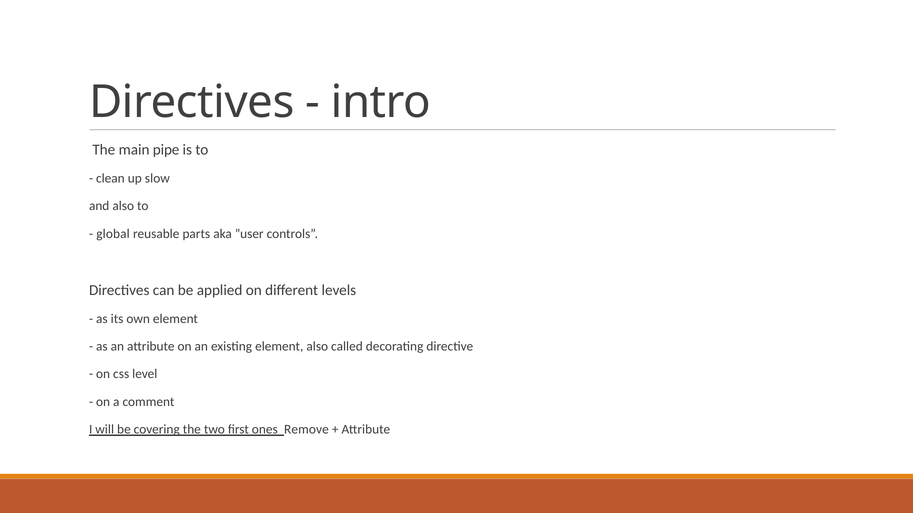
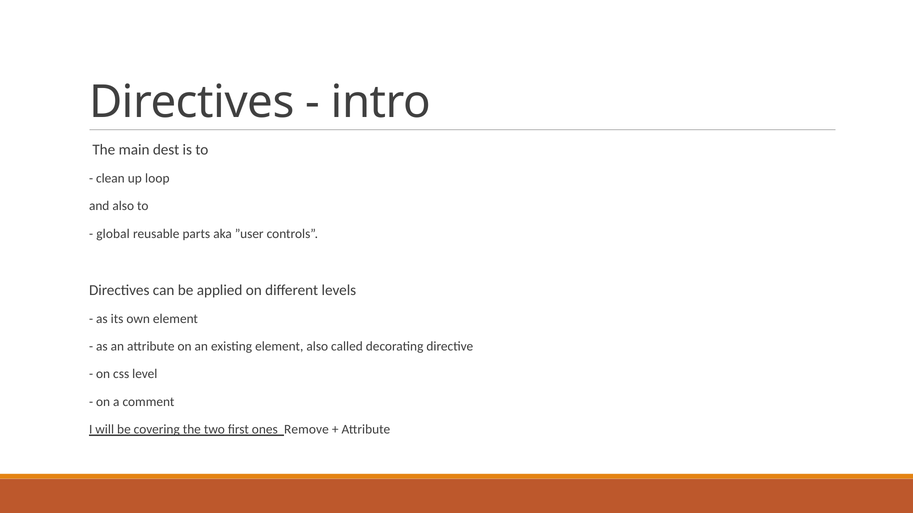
pipe: pipe -> dest (166, 150)
slow: slow -> loop (157, 178)
